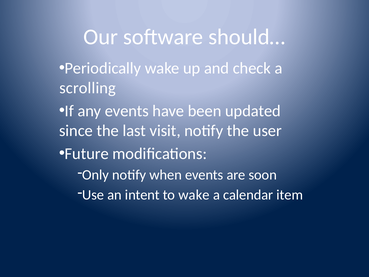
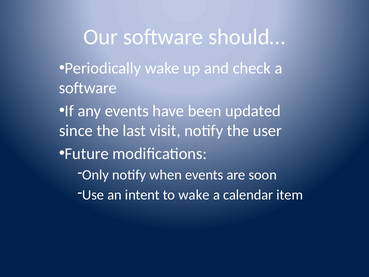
scrolling: scrolling -> software (88, 88)
